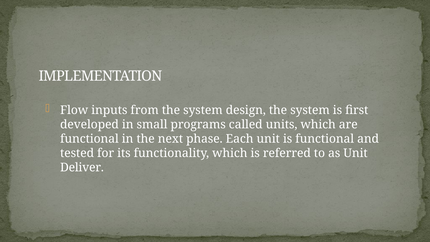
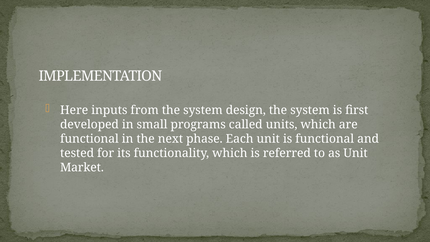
Flow: Flow -> Here (74, 110)
Deliver: Deliver -> Market (82, 168)
